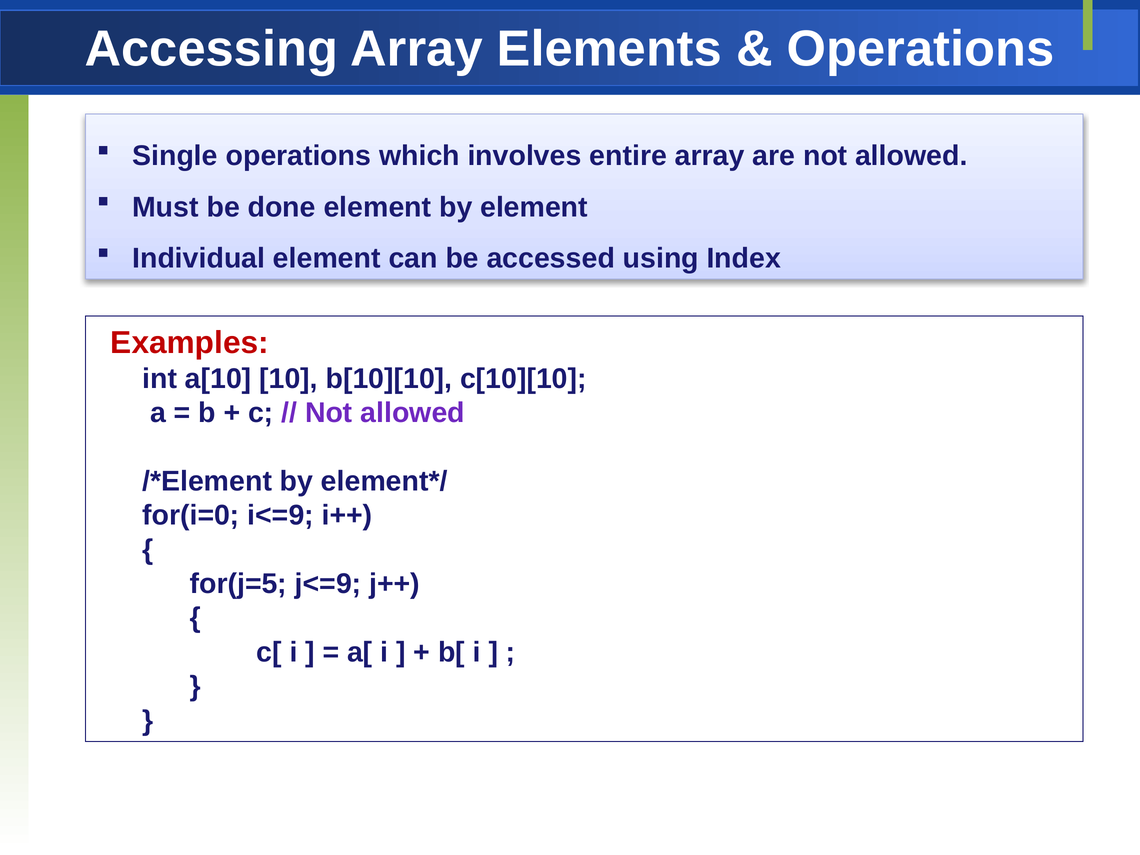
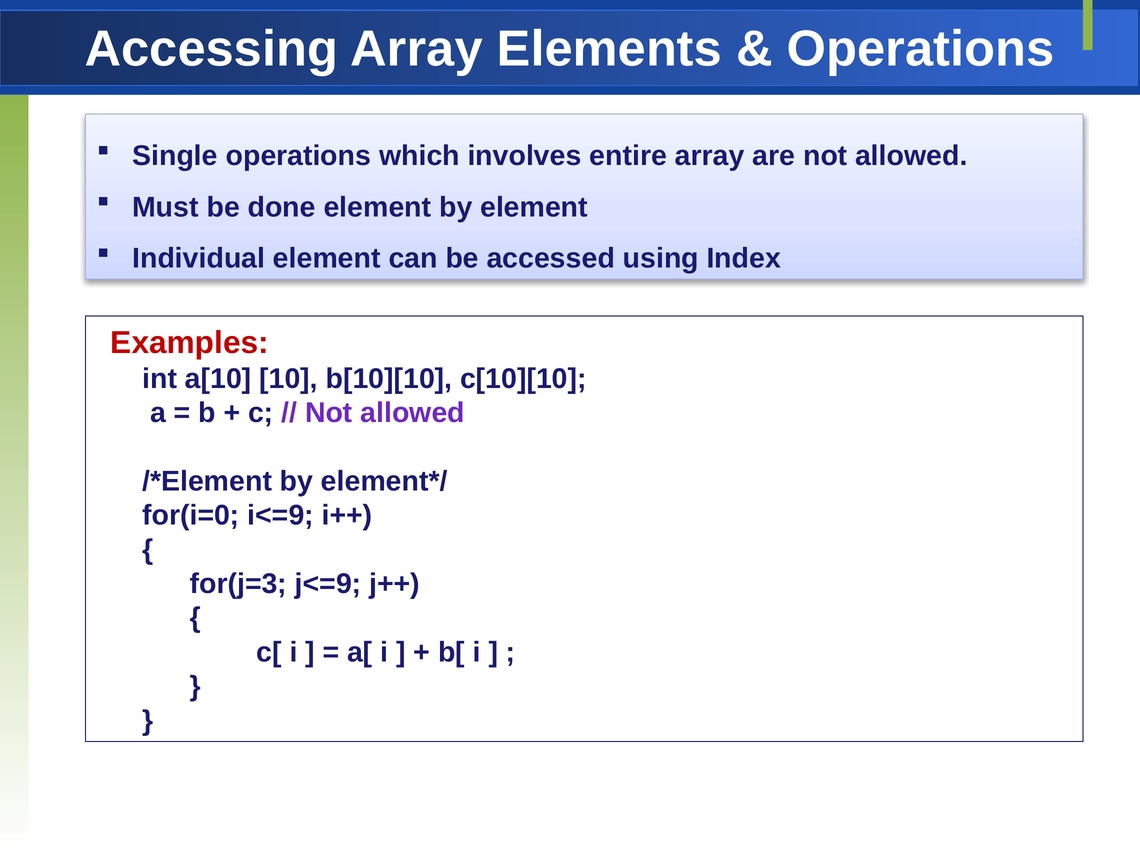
for(j=5: for(j=5 -> for(j=3 (238, 584)
